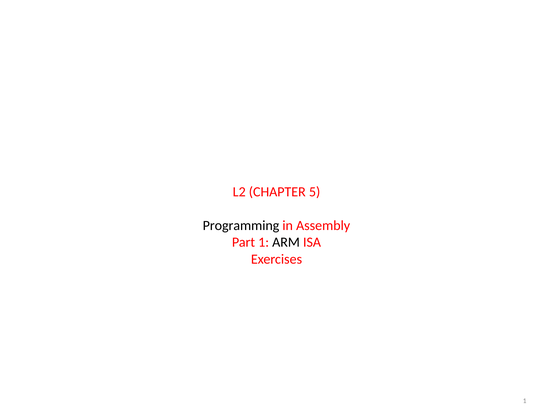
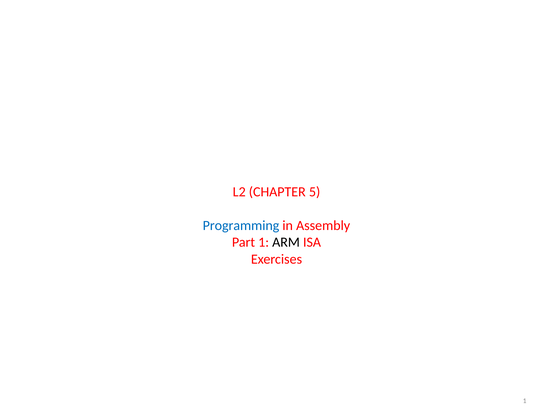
Programming colour: black -> blue (241, 226)
